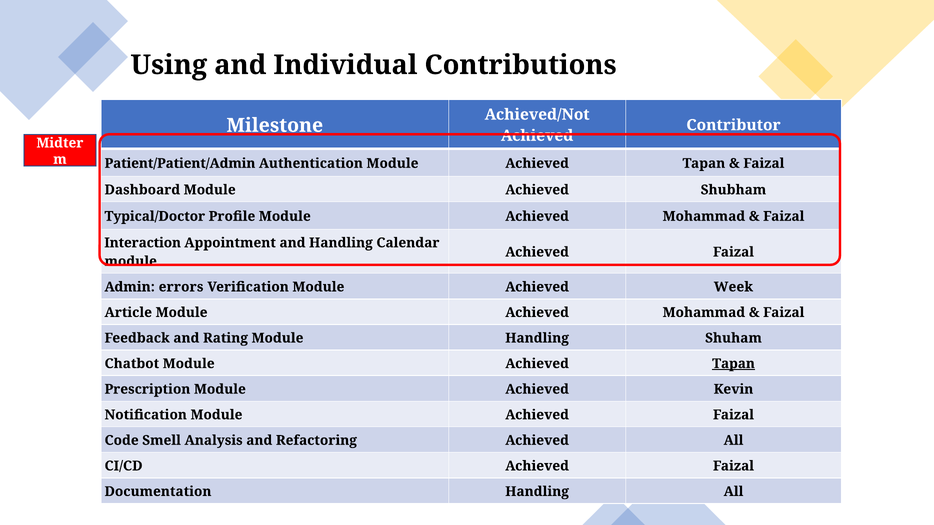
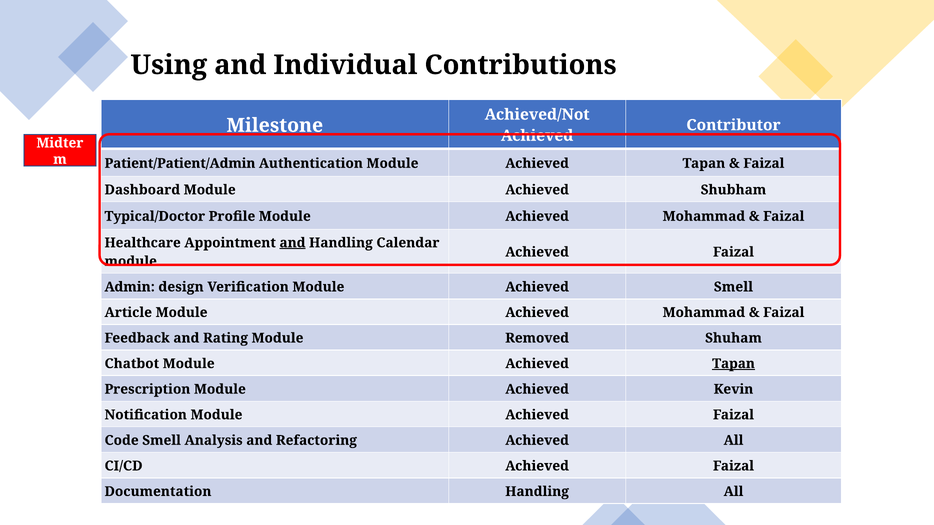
Interaction: Interaction -> Healthcare (143, 243)
and underline: none -> present (293, 243)
errors: errors -> design (181, 287)
Achieved Week: Week -> Smell (733, 287)
Module Handling: Handling -> Removed (537, 338)
